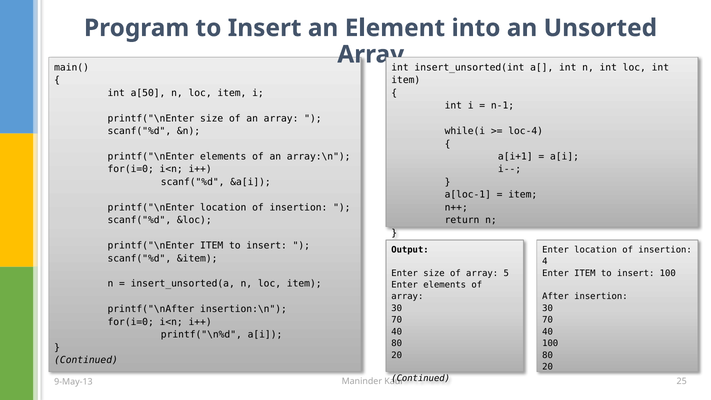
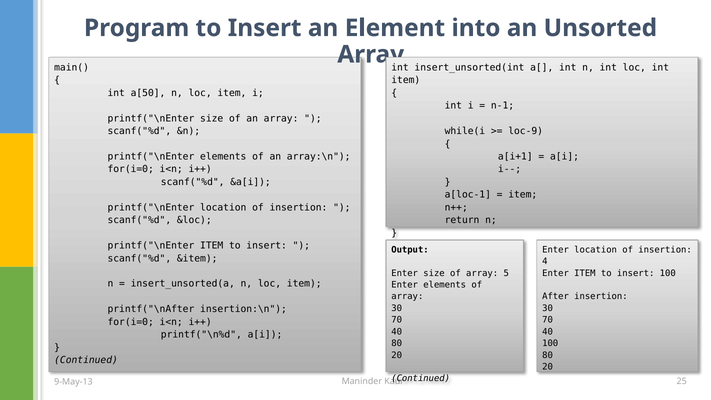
loc-4: loc-4 -> loc-9 (526, 131)
